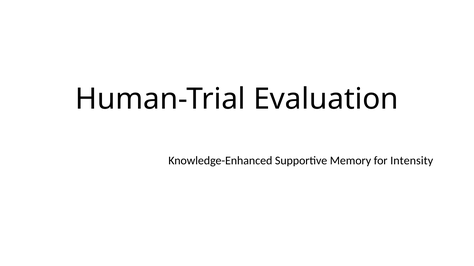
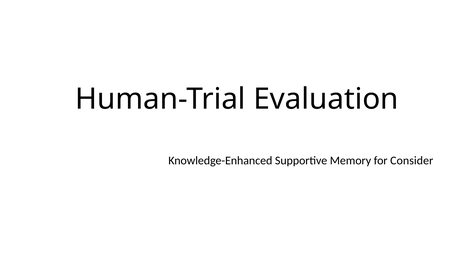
Intensity: Intensity -> Consider (412, 161)
